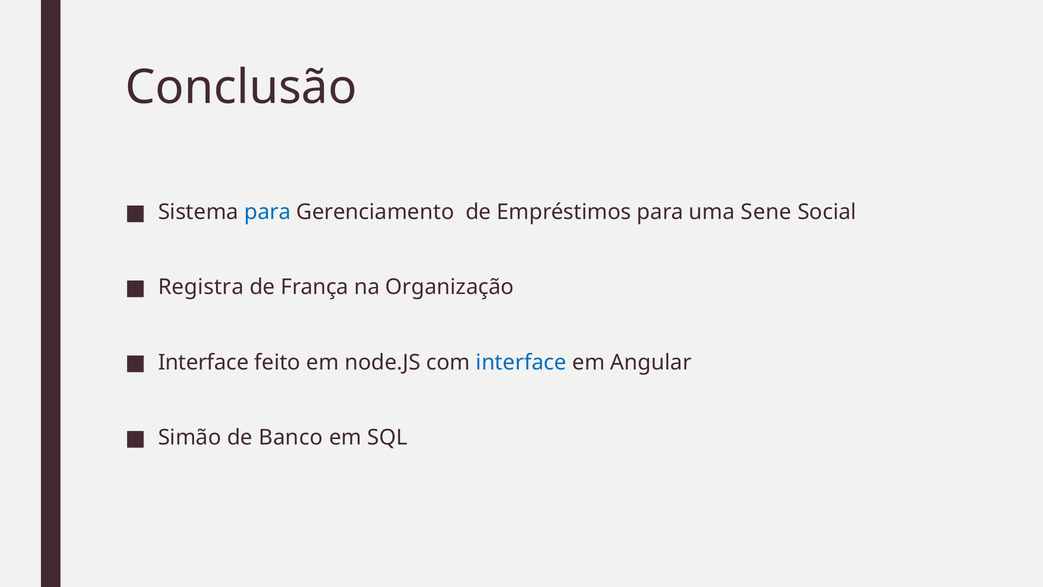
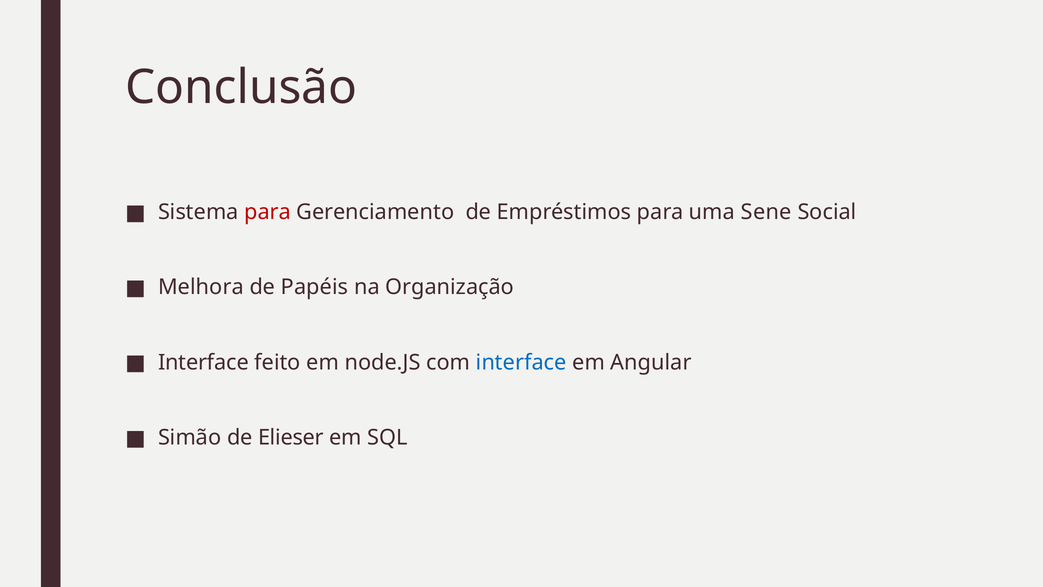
para colour: blue -> red (268, 212)
Registra: Registra -> Melhora (201, 287)
França: França -> Papéis (315, 287)
Banco: Banco -> Elieser (291, 437)
